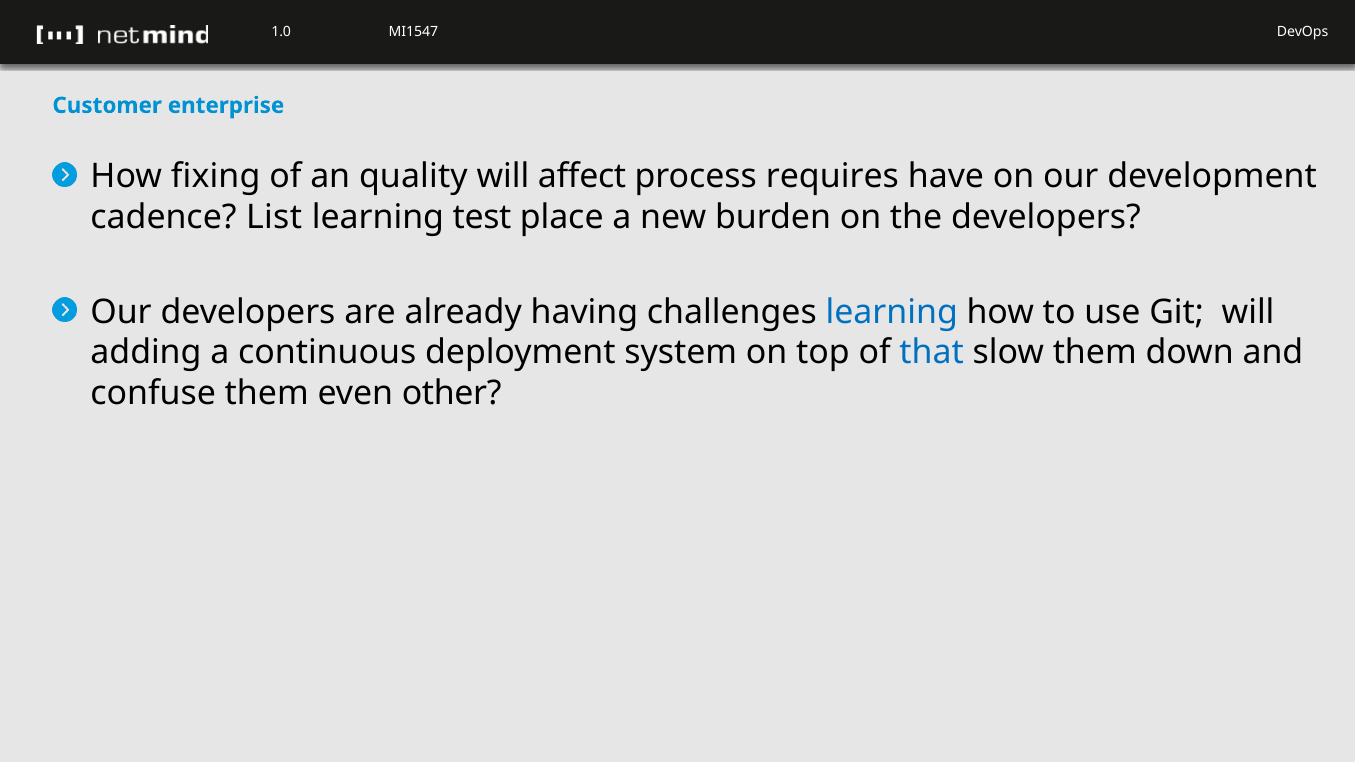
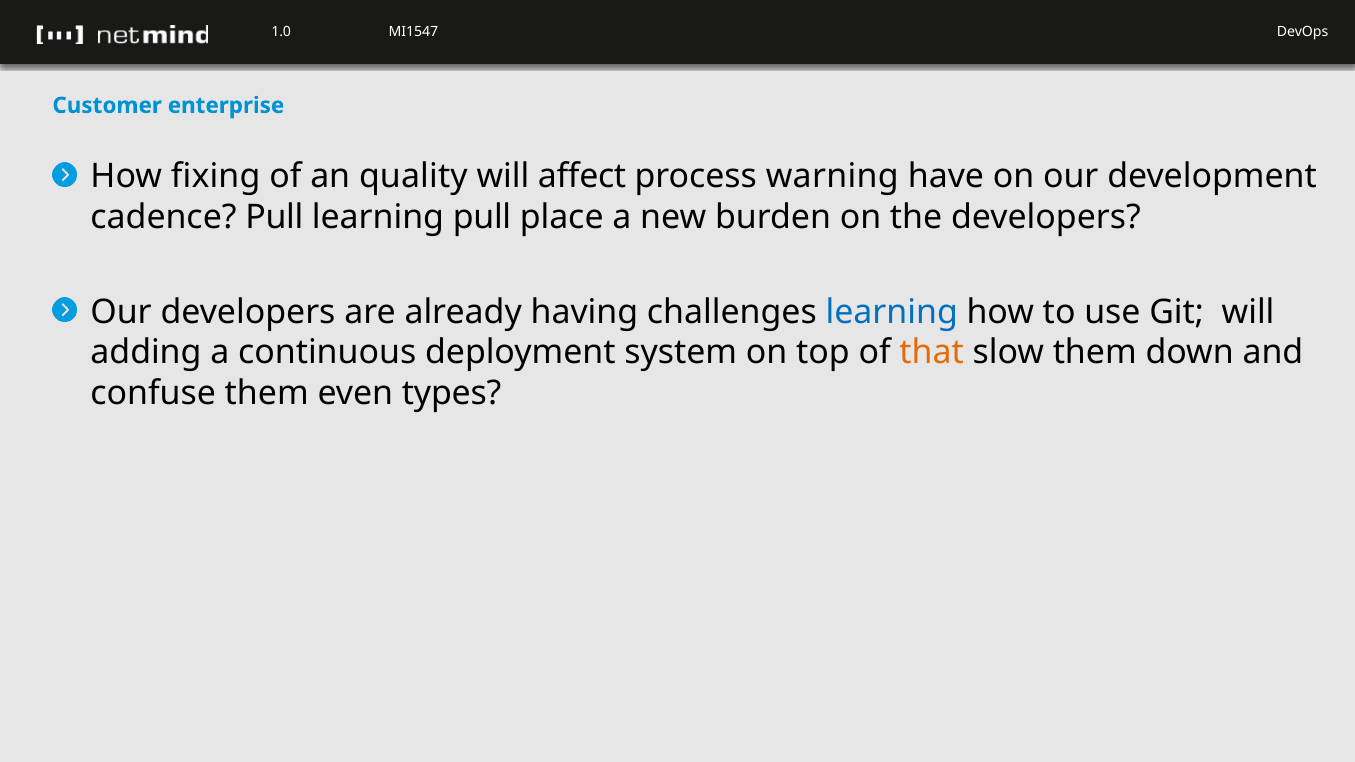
requires: requires -> warning (832, 177)
cadence List: List -> Pull (274, 217)
learning test: test -> pull (482, 217)
that colour: blue -> orange (932, 353)
other: other -> types (452, 393)
